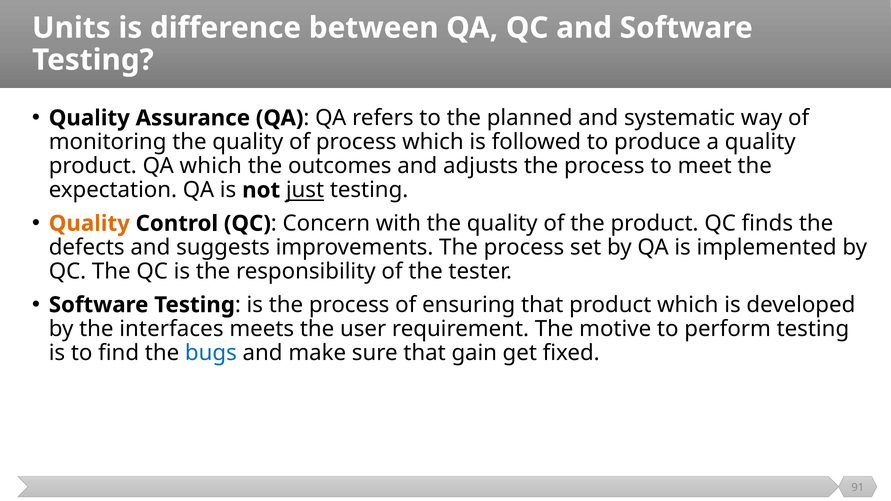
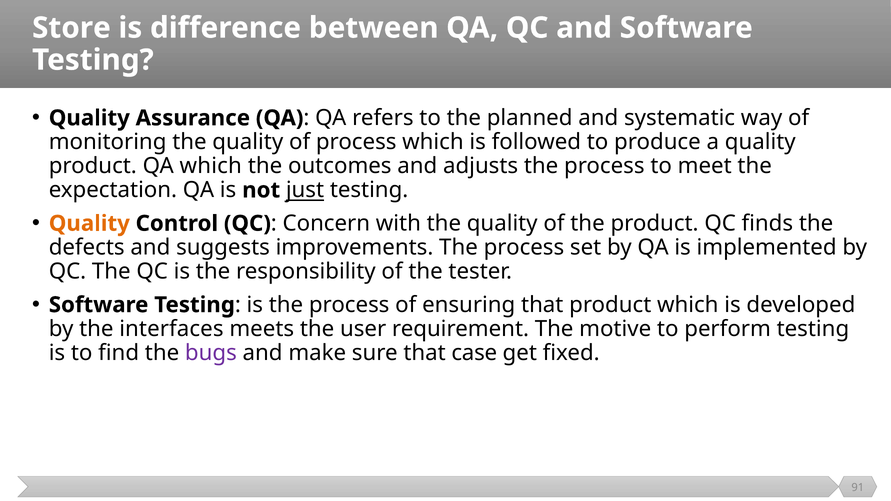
Units: Units -> Store (71, 28)
bugs colour: blue -> purple (211, 353)
gain: gain -> case (474, 353)
